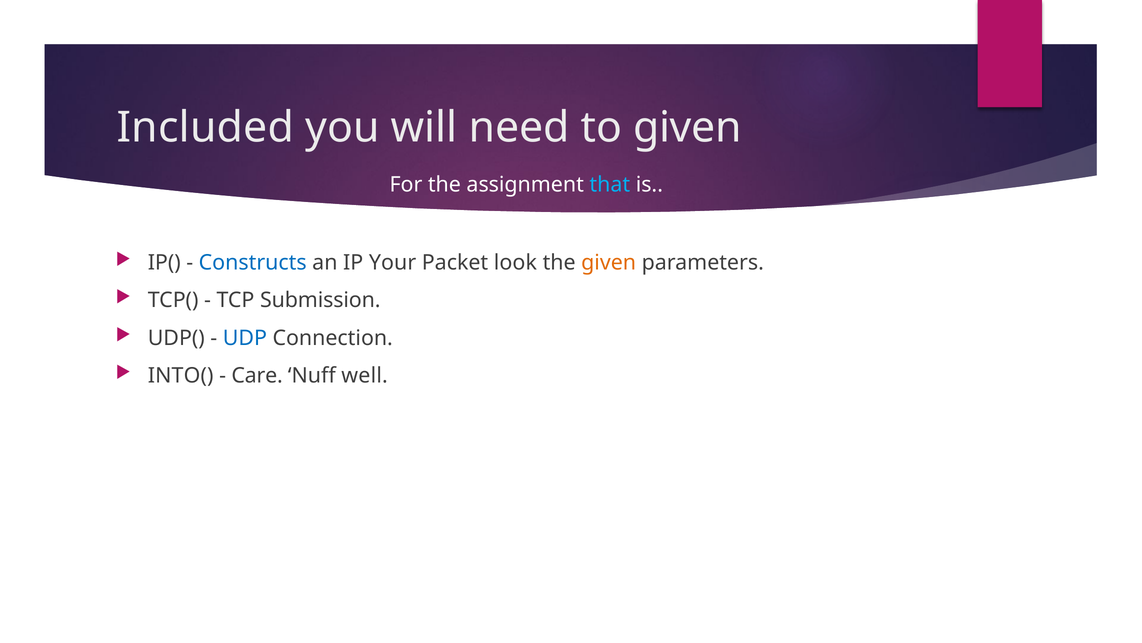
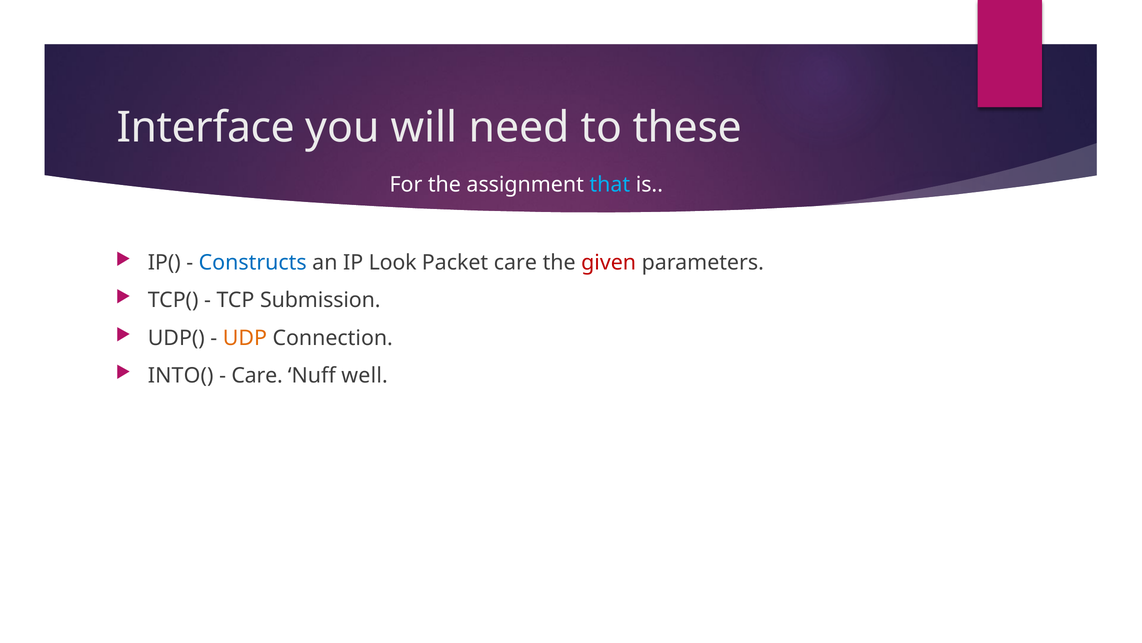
Included: Included -> Interface (206, 127)
to given: given -> these (687, 127)
Your: Your -> Look (393, 262)
Packet look: look -> care (515, 262)
given colour: orange -> red (609, 262)
UDP colour: blue -> orange (245, 338)
